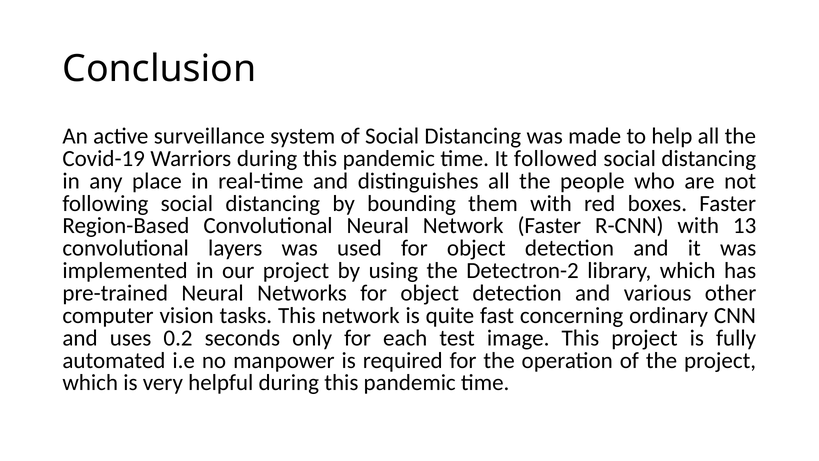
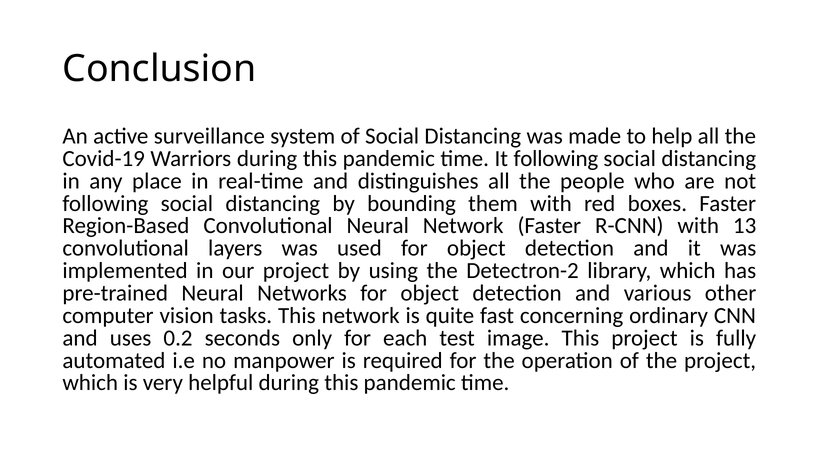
It followed: followed -> following (556, 158)
